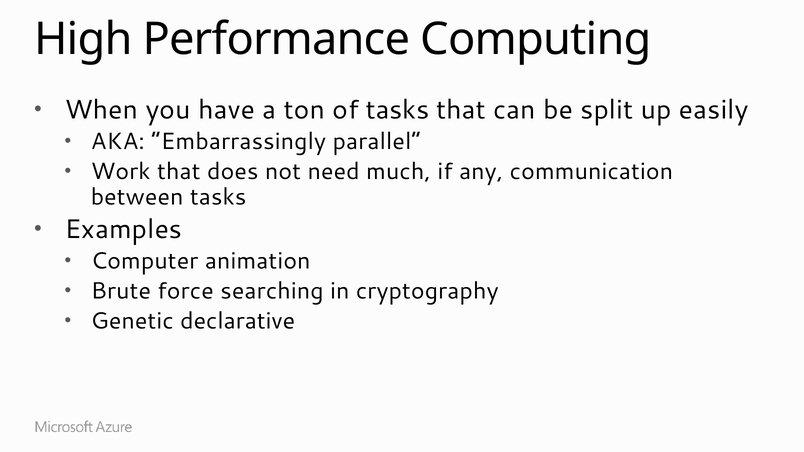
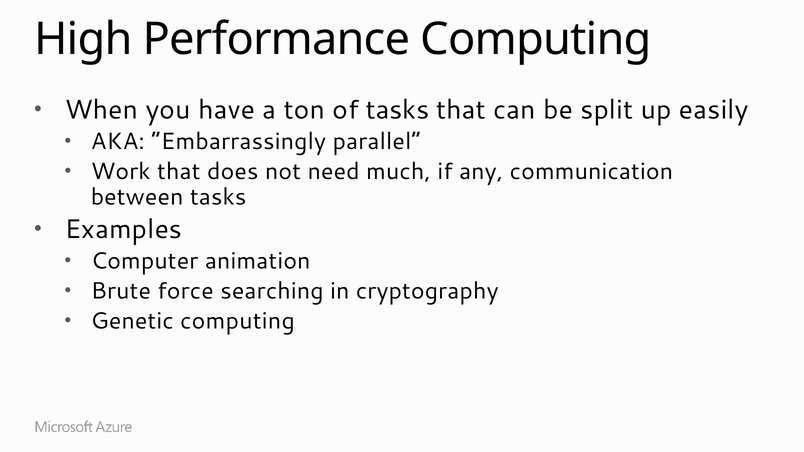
Genetic declarative: declarative -> computing (237, 321)
